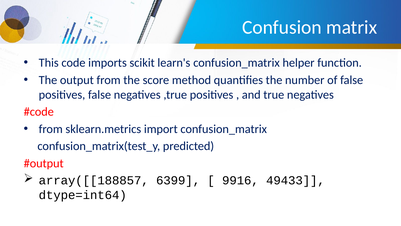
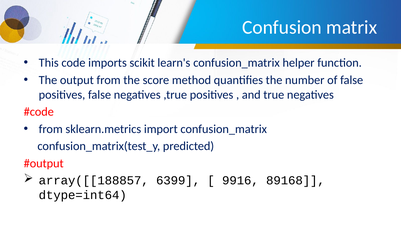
49433: 49433 -> 89168 (295, 180)
